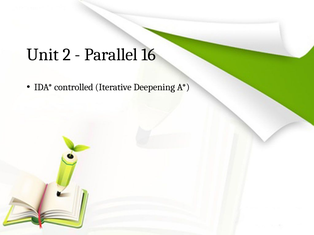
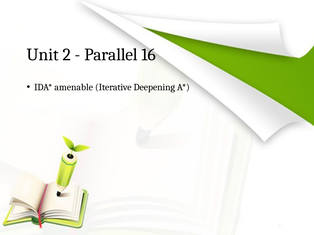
controlled: controlled -> amenable (74, 87)
